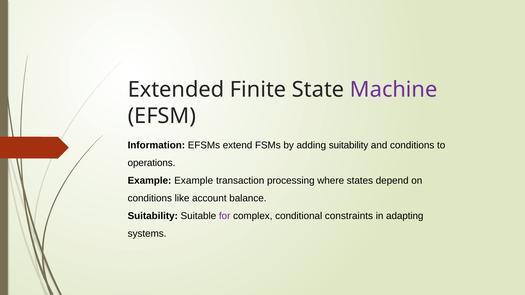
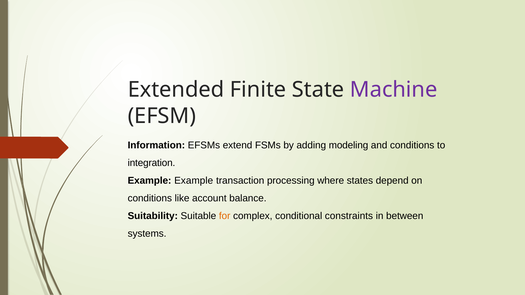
adding suitability: suitability -> modeling (349, 145)
operations: operations -> integration (151, 163)
for colour: purple -> orange (225, 216)
adapting: adapting -> between (405, 216)
